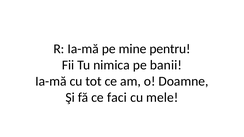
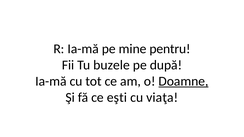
nimica: nimica -> buzele (112, 65)
banii: banii -> după (166, 65)
Doamne underline: none -> present (183, 81)
faci: faci -> eşti (117, 98)
mele: mele -> viaţa (162, 98)
